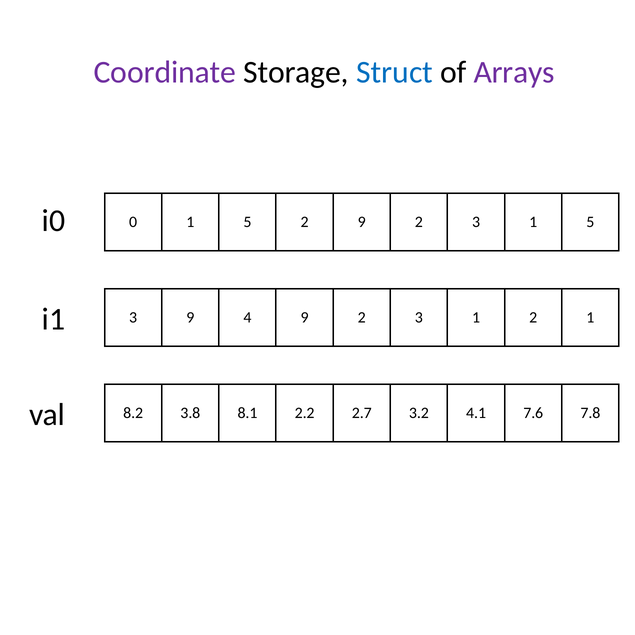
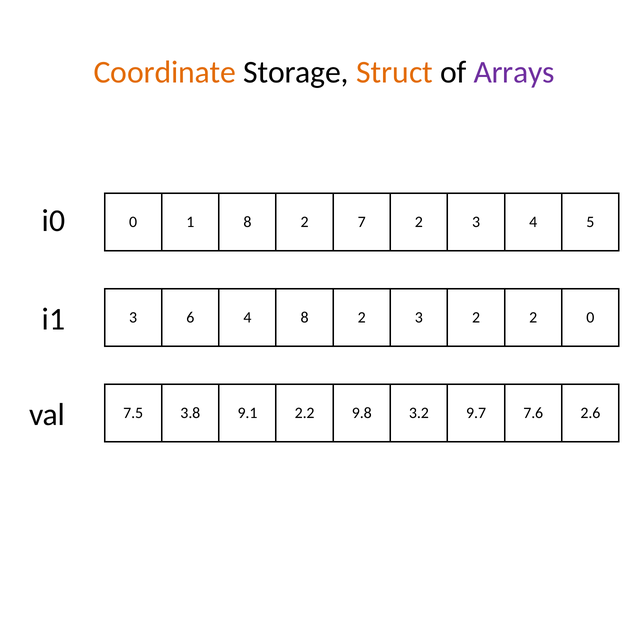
Coordinate colour: purple -> orange (165, 73)
Struct colour: blue -> orange (395, 73)
0 1 5: 5 -> 8 (247, 222)
2 9: 9 -> 7 (362, 222)
1: 1 -> 4 (533, 222)
3 9: 9 -> 6 (190, 318)
4 9: 9 -> 8 (305, 318)
1: 1 -> 2 (476, 318)
2 1: 1 -> 0 (590, 318)
8.2: 8.2 -> 7.5 (133, 413)
8.1: 8.1 -> 9.1 (247, 413)
2.7: 2.7 -> 9.8 (362, 413)
4.1: 4.1 -> 9.7 (476, 413)
7.8: 7.8 -> 2.6 (590, 413)
